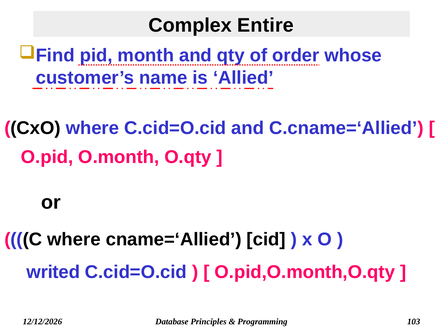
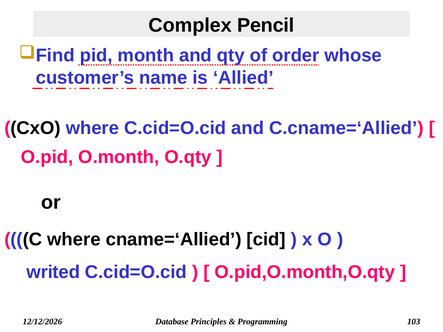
Entire: Entire -> Pencil (266, 25)
